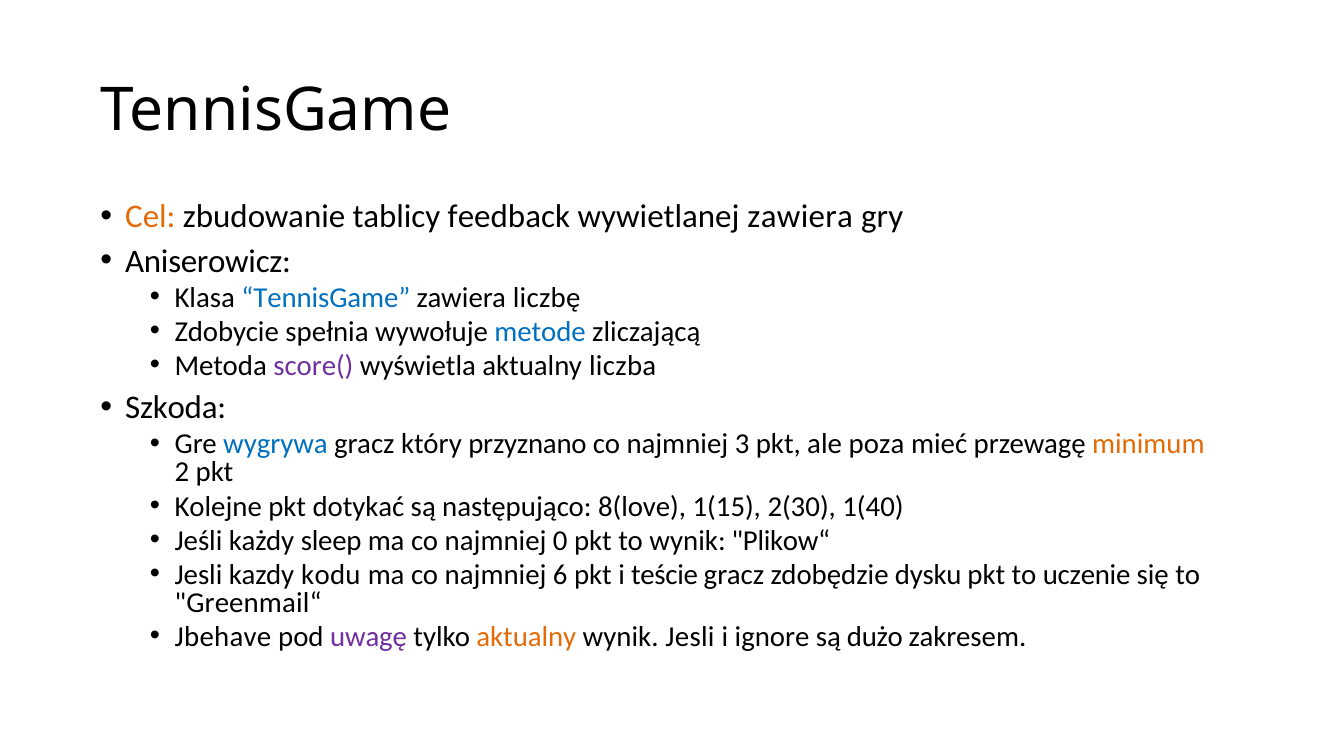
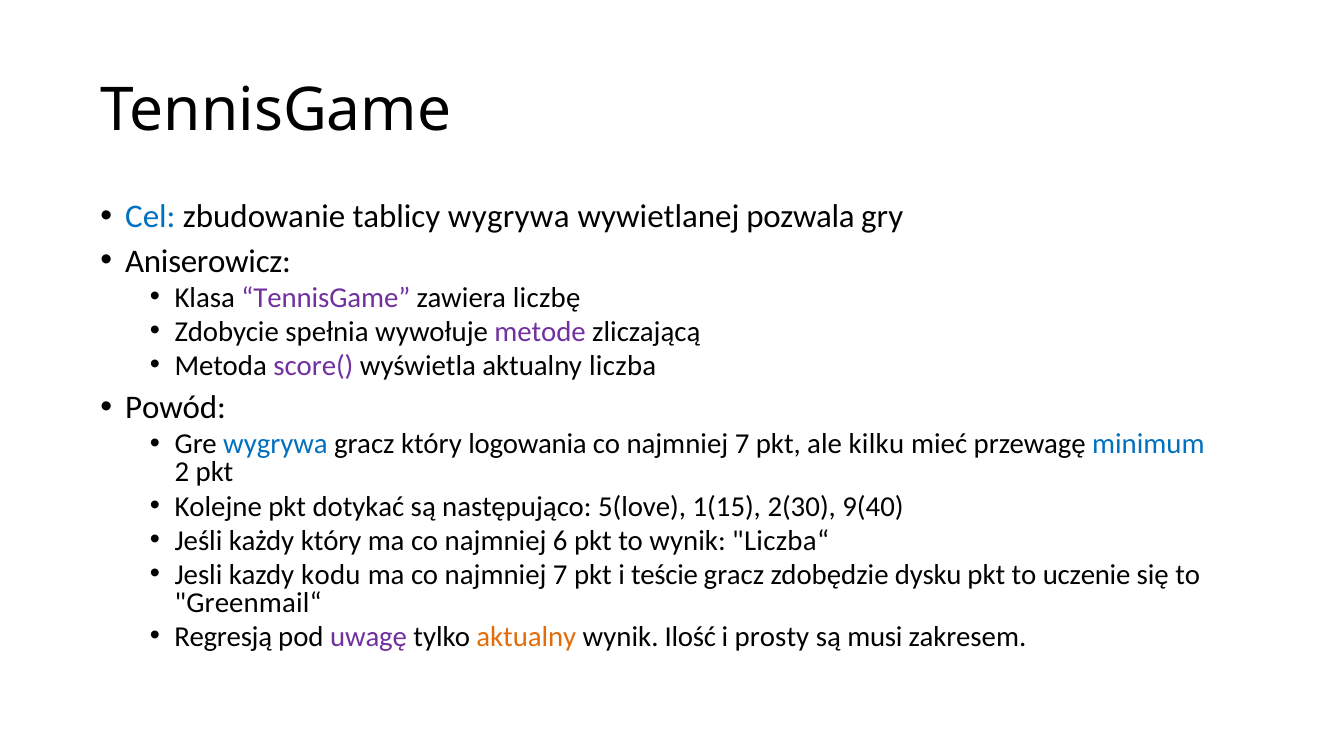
Cel colour: orange -> blue (150, 217)
tablicy feedback: feedback -> wygrywa (509, 217)
wywietlanej zawiera: zawiera -> pozwala (801, 217)
TennisGame colour: blue -> purple (326, 298)
metode colour: blue -> purple (540, 332)
Szkoda: Szkoda -> Powód (176, 408)
przyznano: przyznano -> logowania (528, 445)
3: 3 -> 7 (742, 445)
poza: poza -> kilku (876, 445)
minimum colour: orange -> blue (1148, 445)
8(love: 8(love -> 5(love (642, 507)
1(40: 1(40 -> 9(40 (873, 507)
każdy sleep: sleep -> który (331, 541)
0: 0 -> 6 (560, 541)
Plikow“: Plikow“ -> Liczba“ (781, 541)
ma co najmniej 6: 6 -> 7 (560, 575)
Jbehave: Jbehave -> Regresją (223, 637)
wynik Jesli: Jesli -> Ilość (690, 637)
ignore: ignore -> prosty (772, 637)
dużo: dużo -> musi (875, 637)
